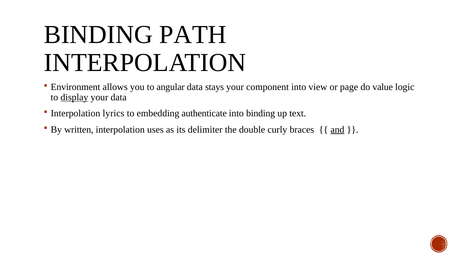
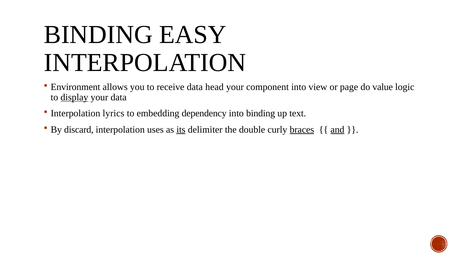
PATH: PATH -> EASY (193, 35)
angular: angular -> receive (171, 87)
stays: stays -> head (214, 87)
authenticate: authenticate -> dependency (204, 113)
written: written -> discard (79, 129)
its underline: none -> present (181, 129)
braces underline: none -> present (302, 129)
